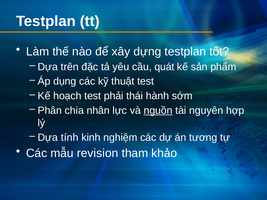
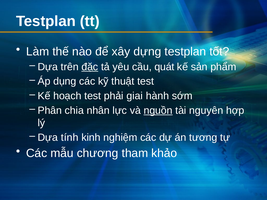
đặc underline: none -> present (90, 67)
thái: thái -> giai (135, 96)
revision: revision -> chương (98, 153)
